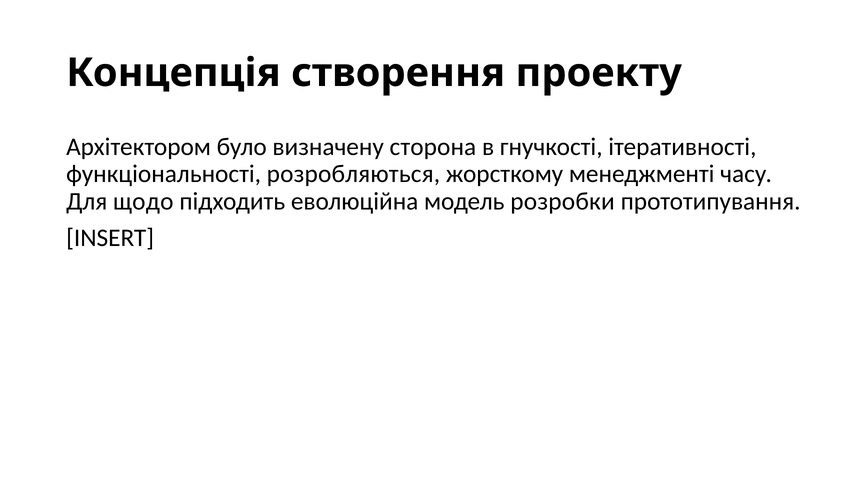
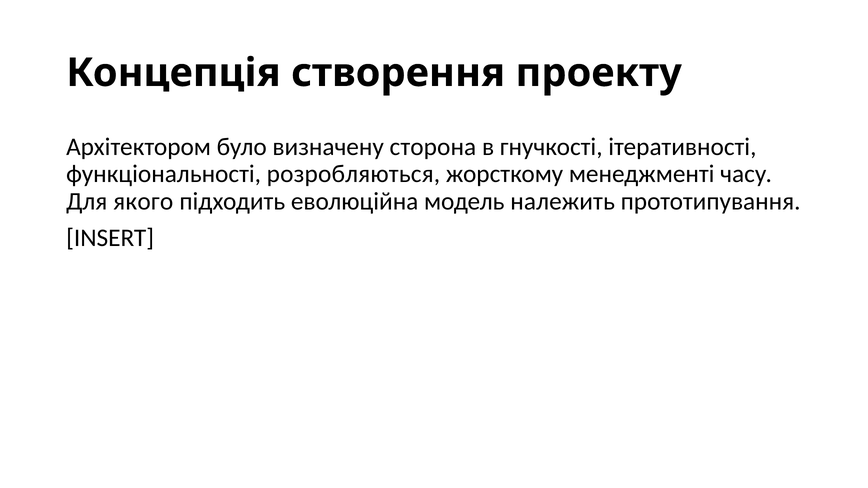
щодо: щодо -> якого (143, 201)
розробки: розробки -> належить (563, 201)
